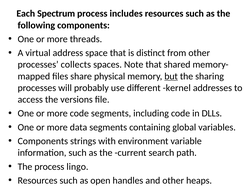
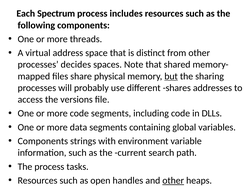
collects: collects -> decides (76, 65)
kernel: kernel -> shares (177, 88)
lingo: lingo -> tasks (77, 166)
other underline: none -> present (173, 180)
